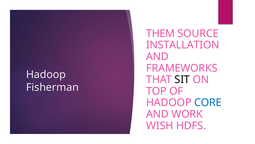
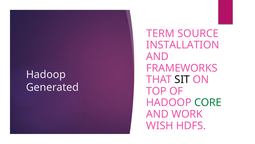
THEM: THEM -> TERM (160, 33)
Fisherman: Fisherman -> Generated (52, 87)
CORE colour: blue -> green (208, 102)
